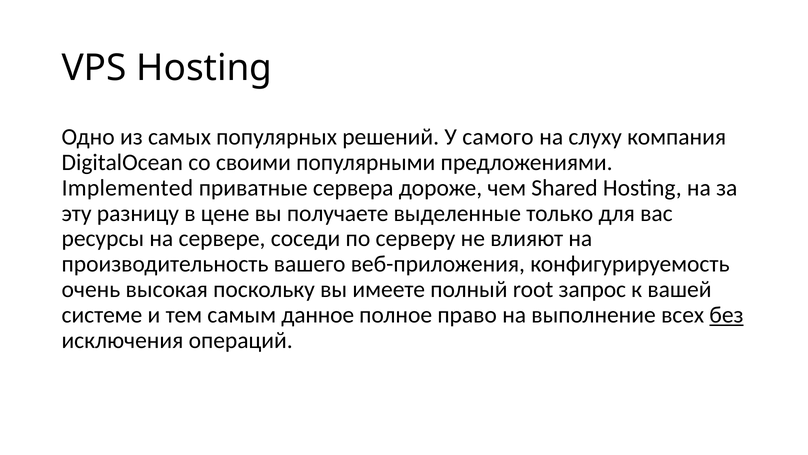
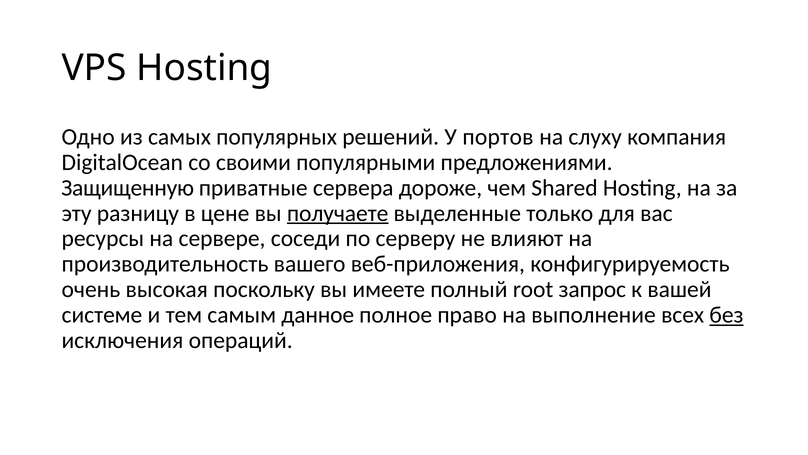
самого: самого -> портов (498, 137)
Implemented: Implemented -> Защищенную (128, 188)
получаете underline: none -> present (338, 213)
